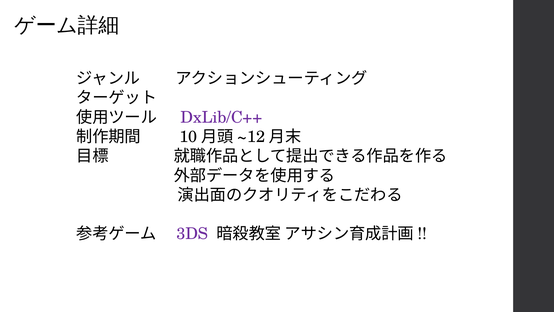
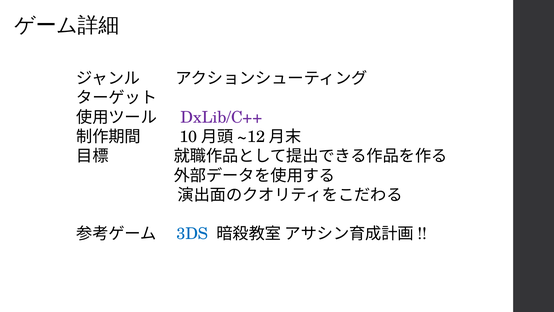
3DS colour: purple -> blue (192, 234)
